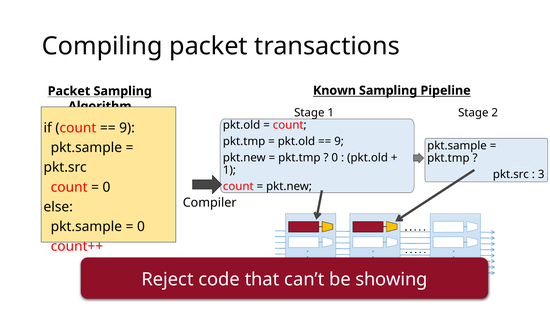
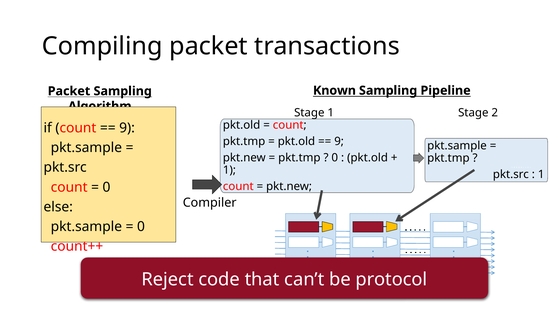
3: 3 -> 1 (541, 175)
showing: showing -> protocol (391, 280)
